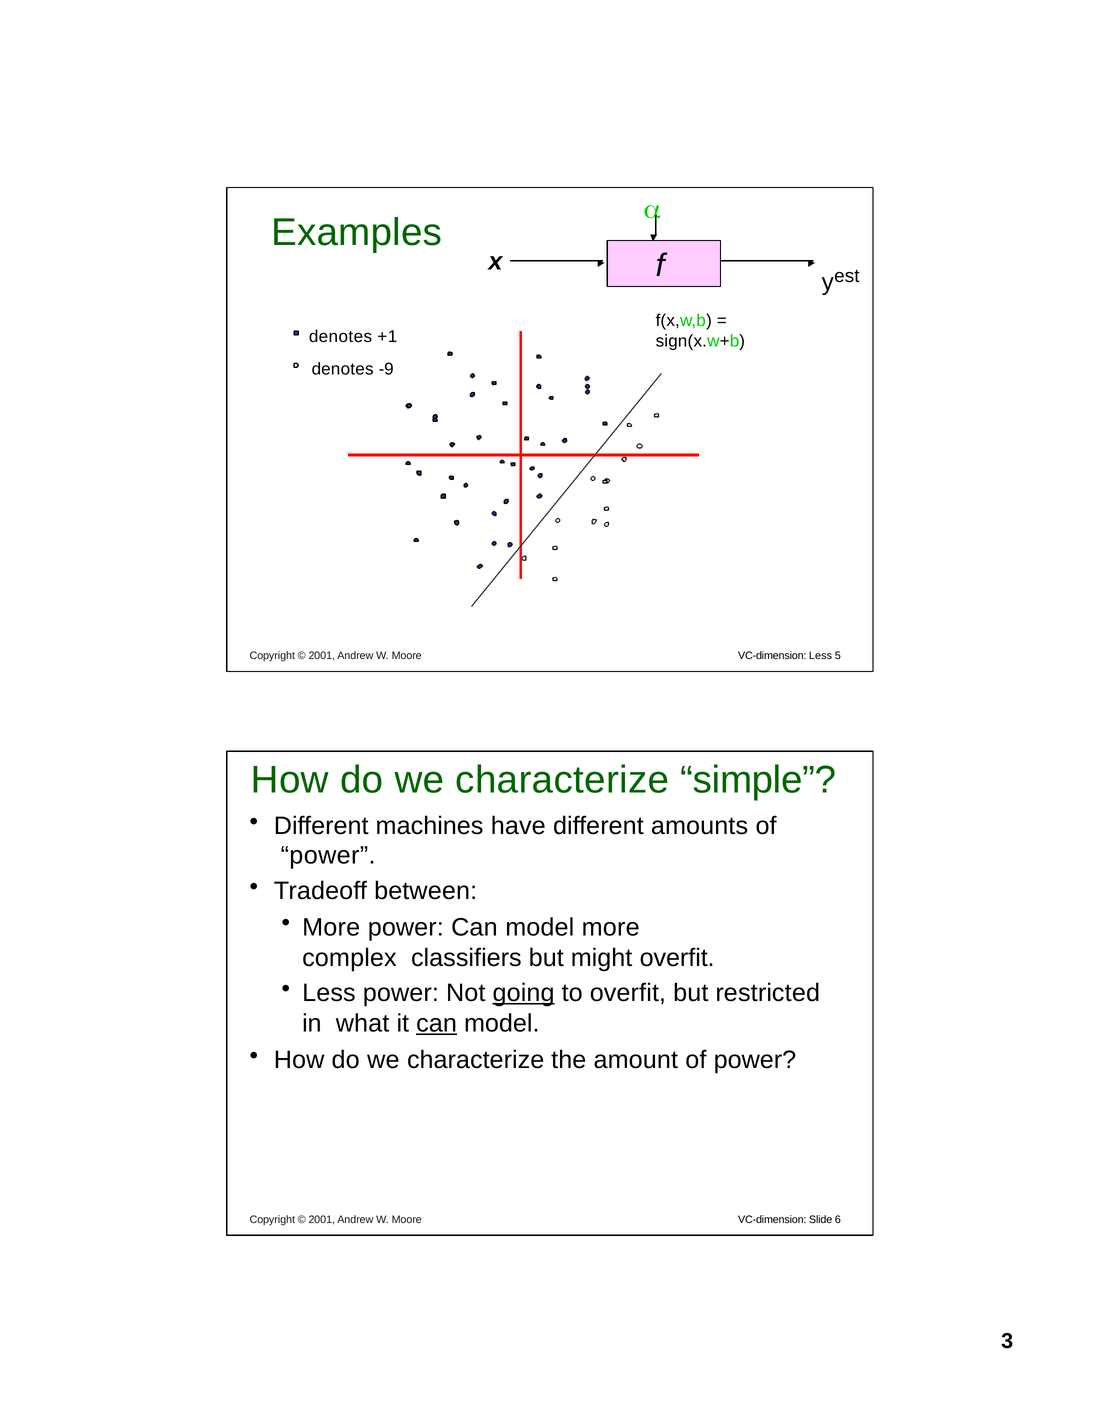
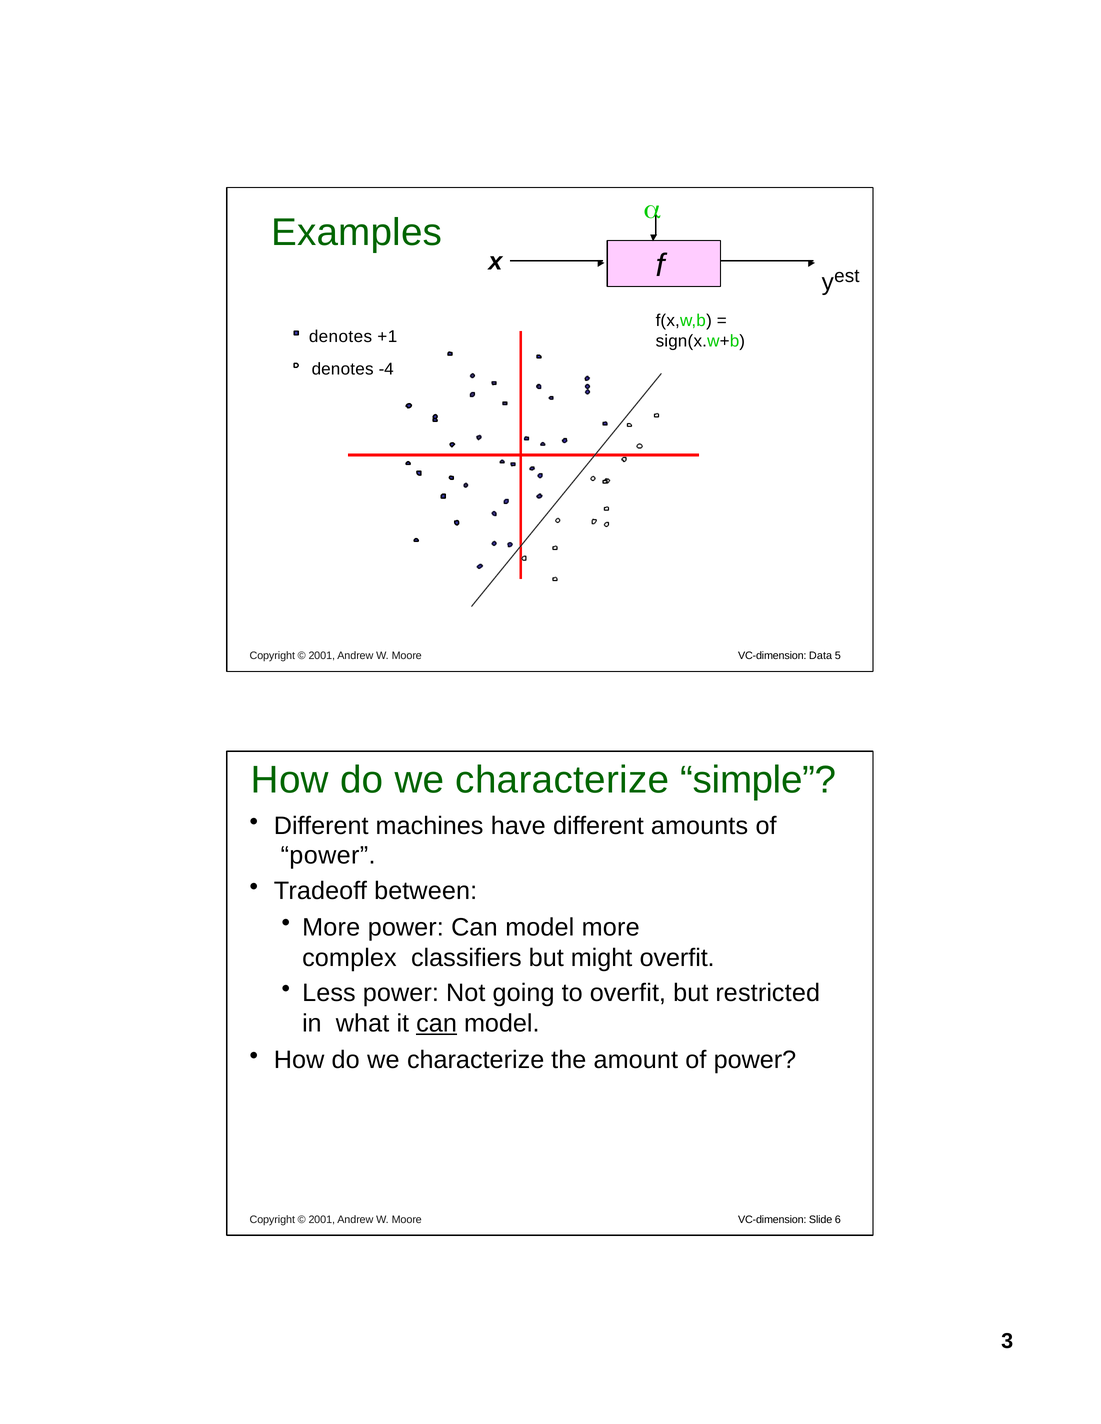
-9: -9 -> -4 (386, 369)
VC-dimension Less: Less -> Data (821, 656)
going underline: present -> none (524, 993)
